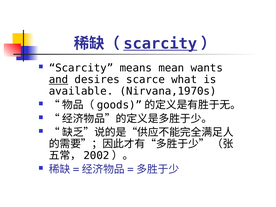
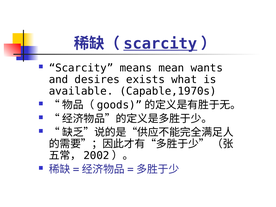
and underline: present -> none (58, 80)
scarce: scarce -> exists (146, 80)
Nirvana,1970s: Nirvana,1970s -> Capable,1970s (168, 91)
